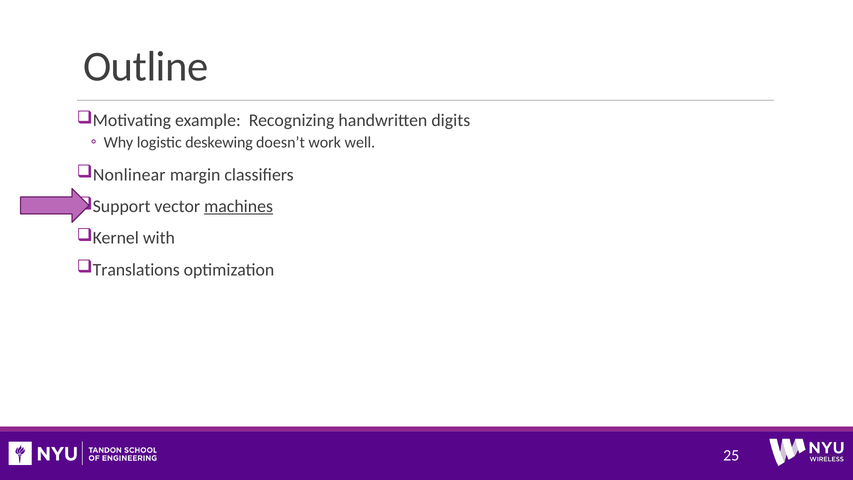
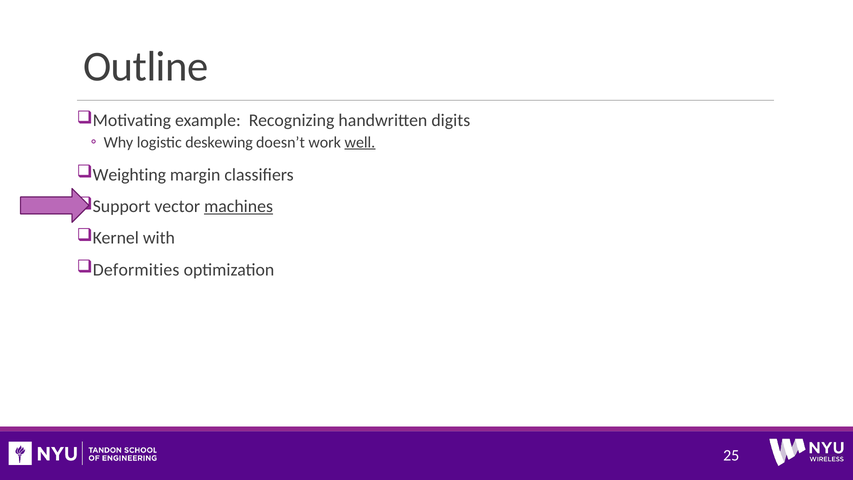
well underline: none -> present (360, 142)
Nonlinear: Nonlinear -> Weighting (129, 175)
Translations: Translations -> Deformities (136, 270)
